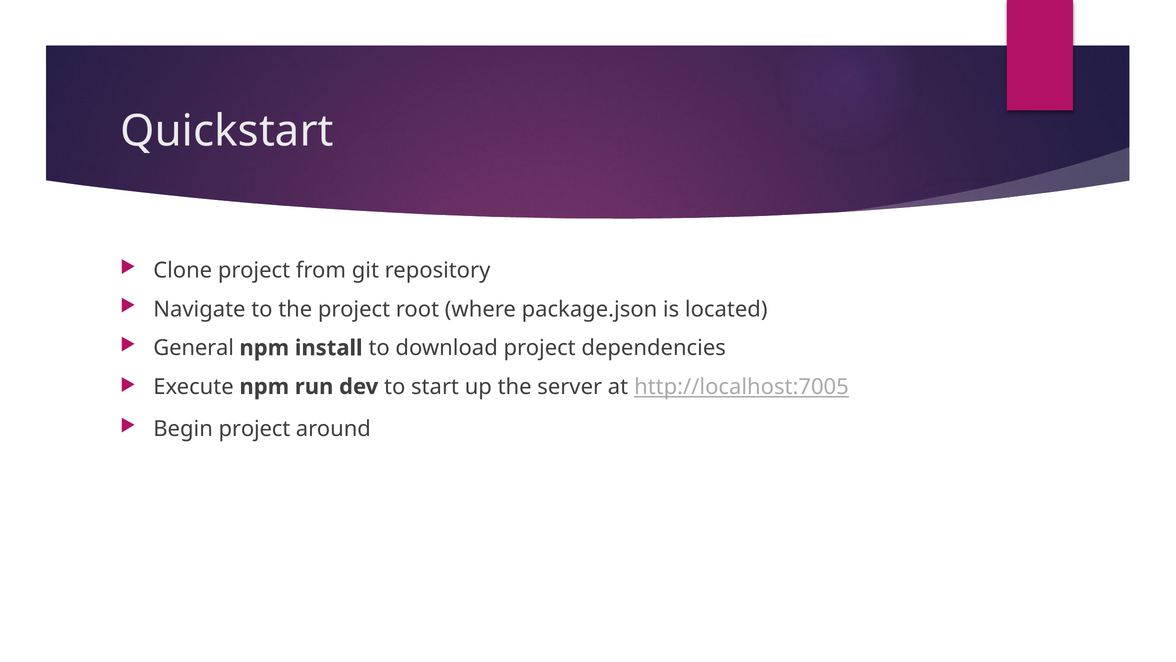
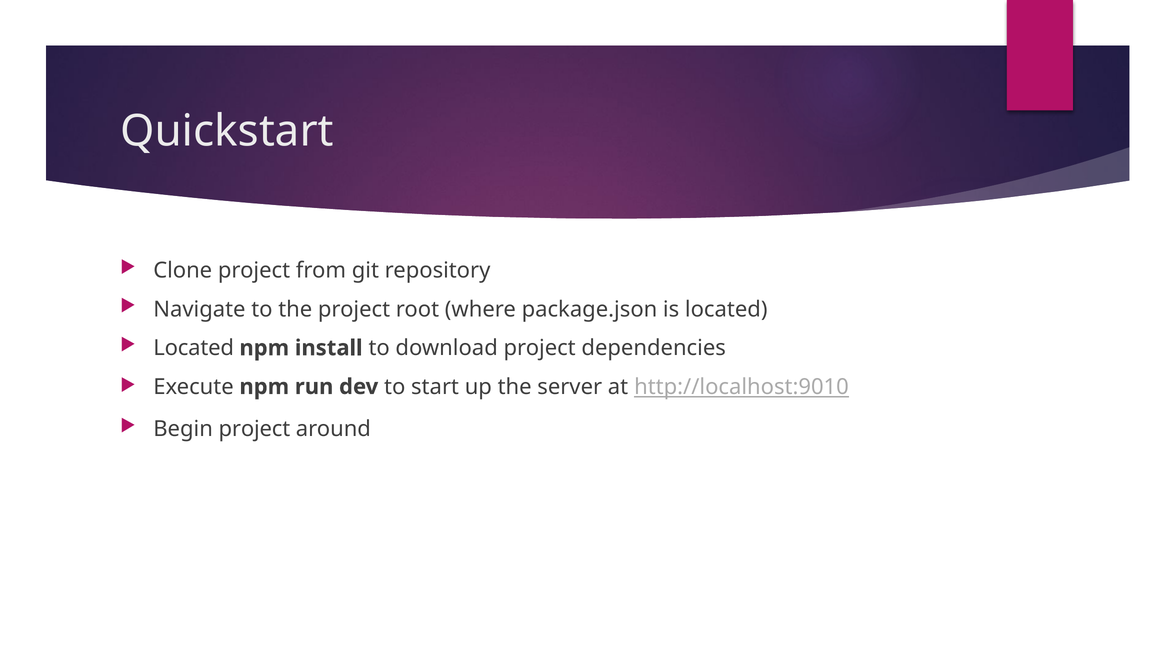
General: General -> Located (194, 348)
http://localhost:7005: http://localhost:7005 -> http://localhost:9010 (741, 386)
